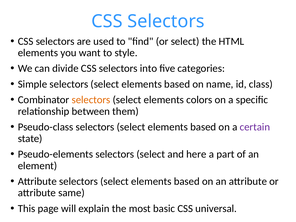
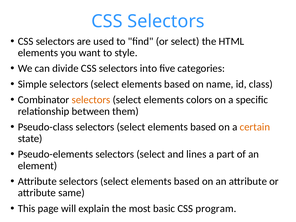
certain colour: purple -> orange (255, 127)
here: here -> lines (196, 154)
universal: universal -> program (216, 209)
